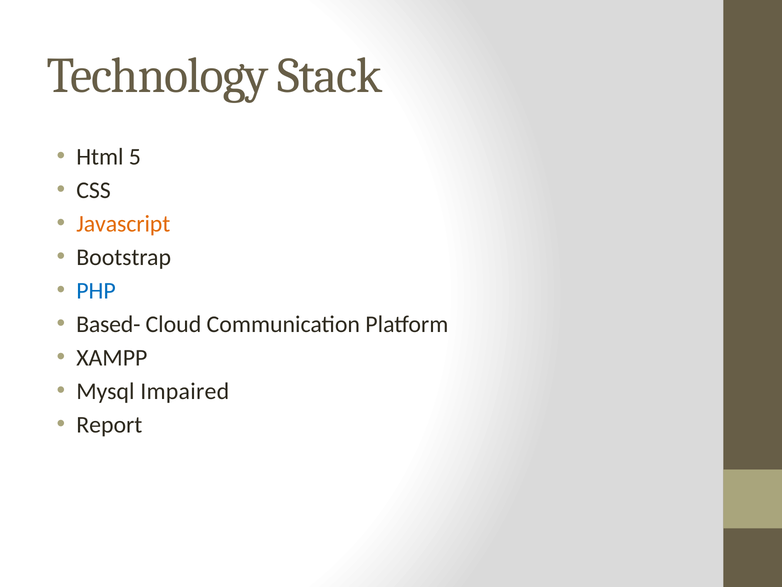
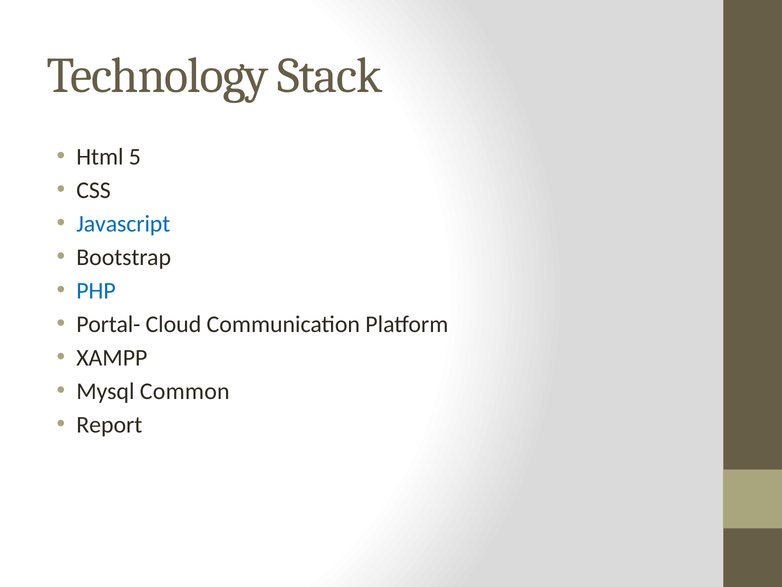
Javascript colour: orange -> blue (123, 224)
Based-: Based- -> Portal- (108, 324)
Impaired: Impaired -> Common (185, 391)
